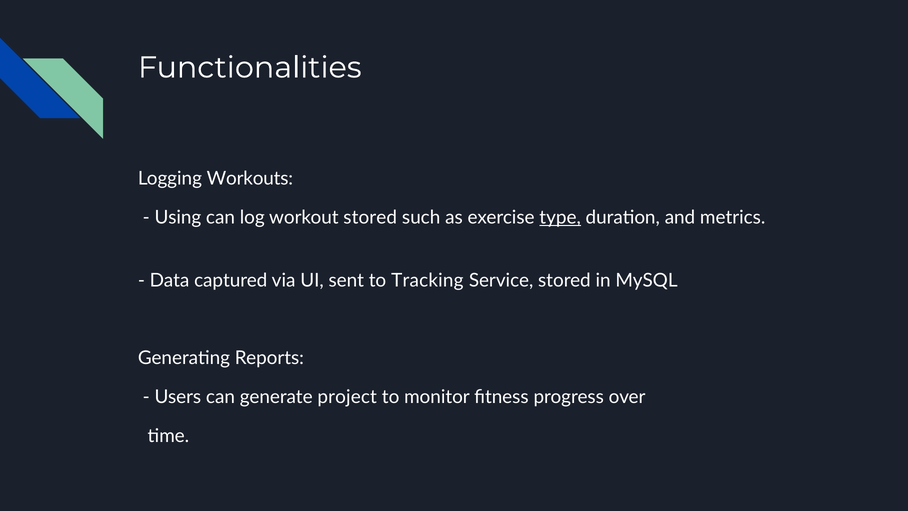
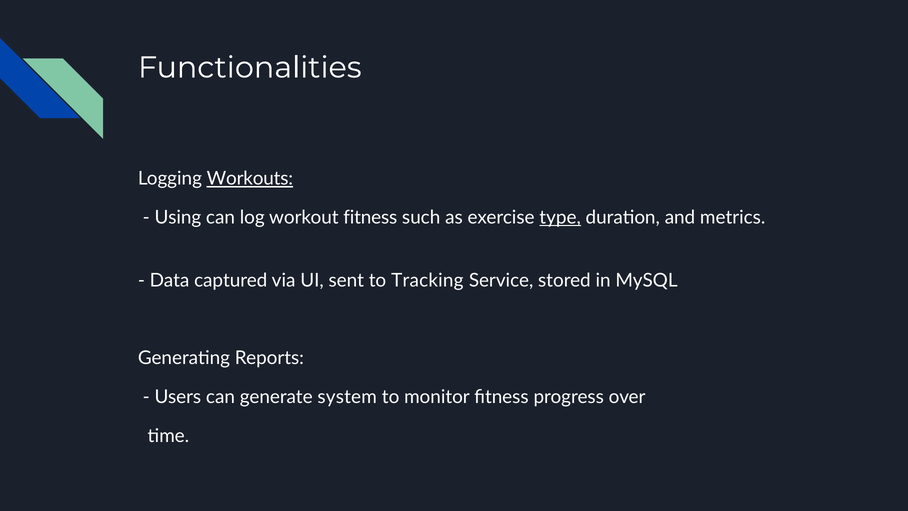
Workouts underline: none -> present (250, 179)
workout stored: stored -> fitness (370, 217)
project: project -> system (347, 397)
